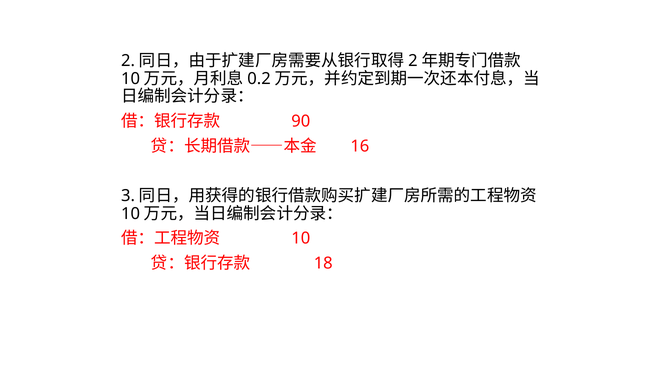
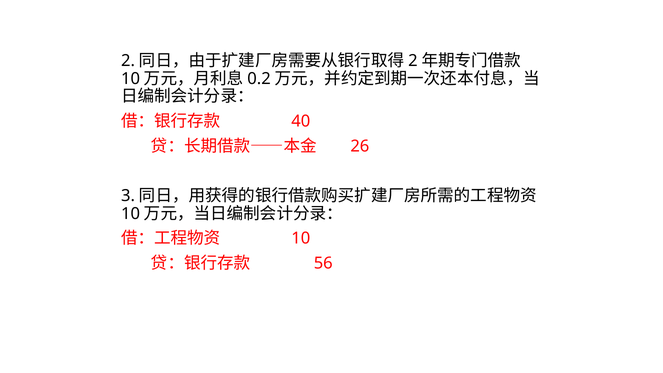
90: 90 -> 40 (301, 121)
16: 16 -> 26 (360, 146)
18: 18 -> 56 (323, 263)
